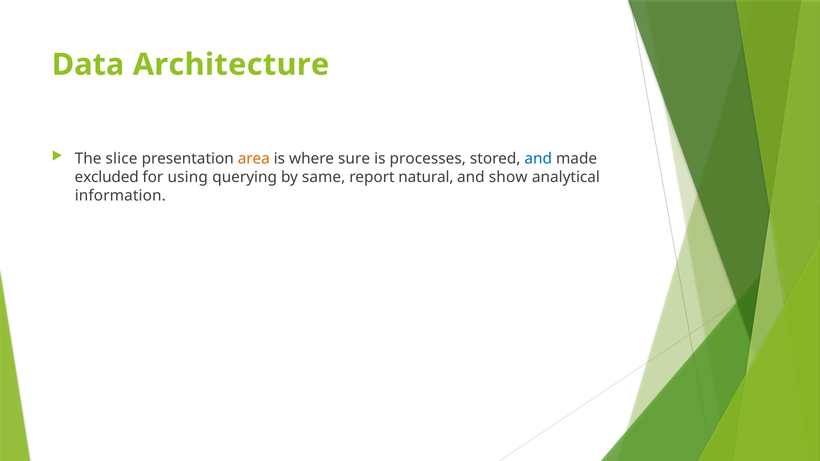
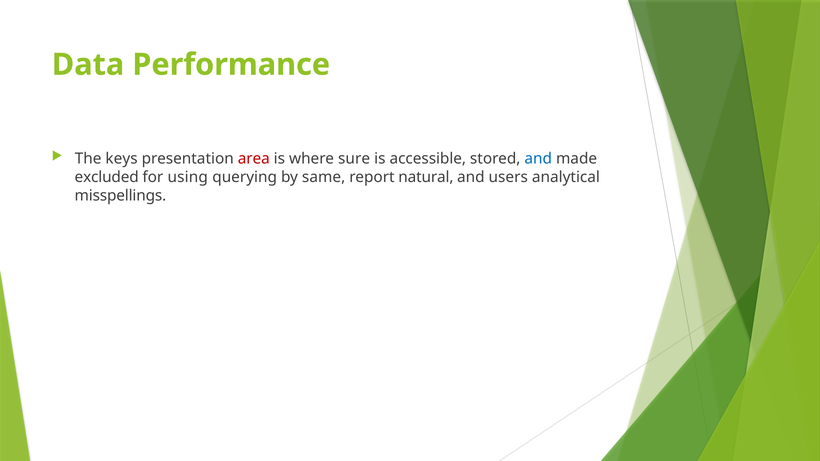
Architecture: Architecture -> Performance (231, 65)
slice: slice -> keys (122, 159)
area colour: orange -> red (254, 159)
processes: processes -> accessible (428, 159)
show: show -> users (508, 177)
information: information -> misspellings (120, 196)
